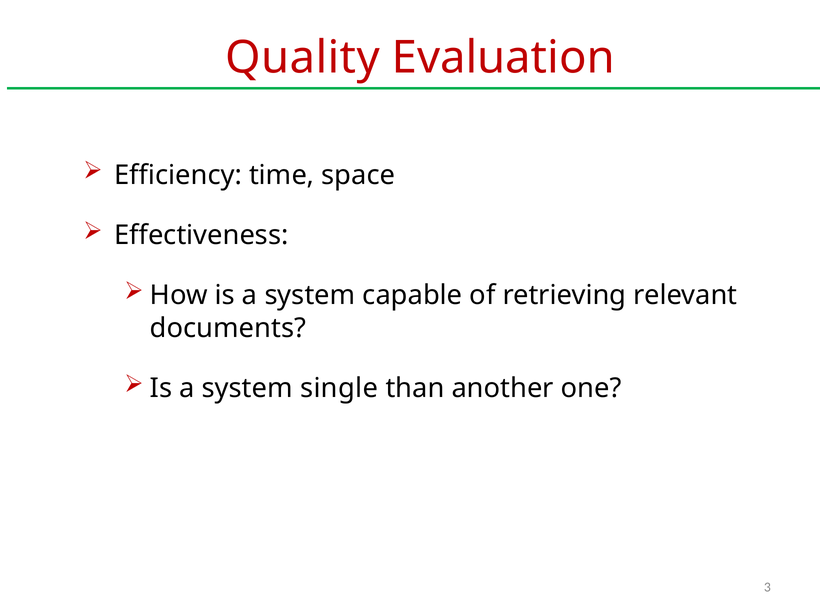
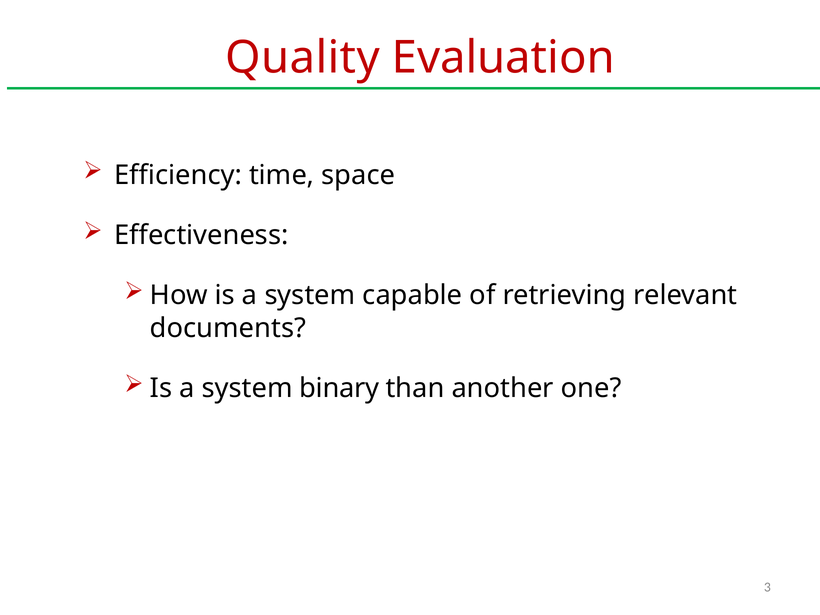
single: single -> binary (339, 388)
